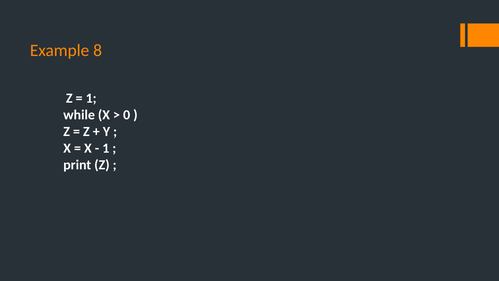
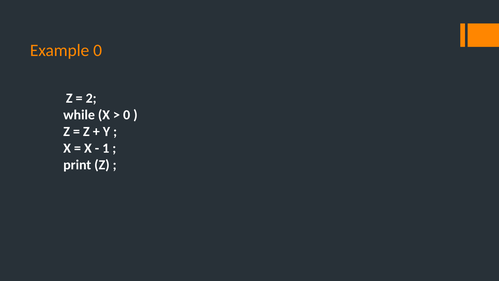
Example 8: 8 -> 0 (98, 50)
1: 1 -> 2 (91, 98)
